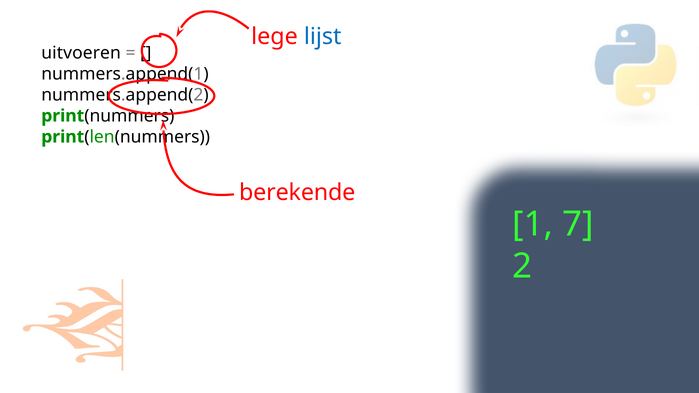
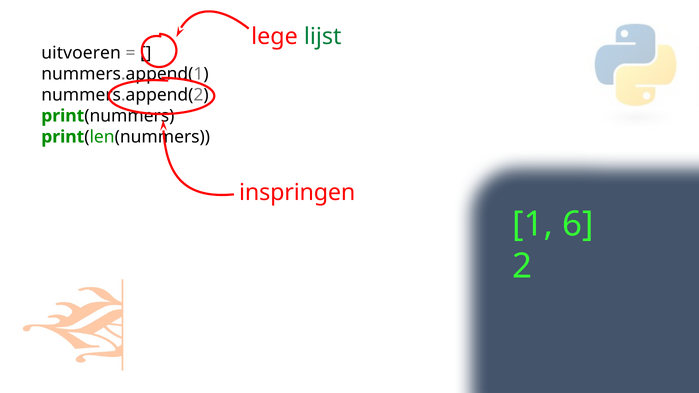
lijst colour: blue -> green (323, 37)
berekende: berekende -> inspringen (297, 193)
7: 7 -> 6 (578, 224)
